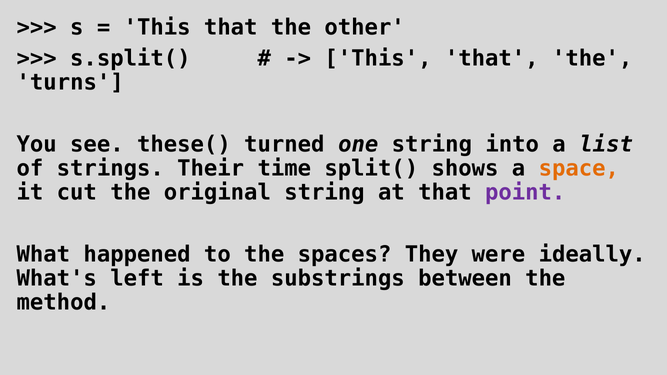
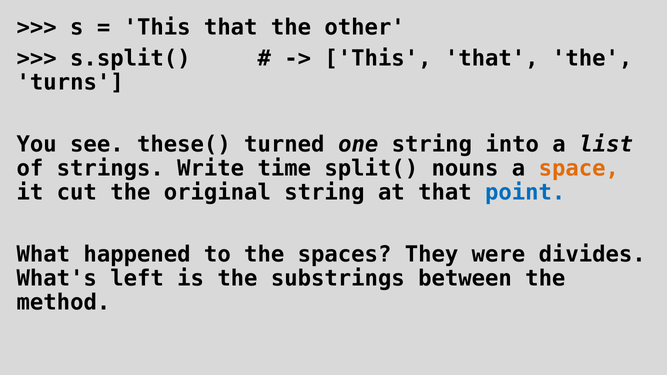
Their: Their -> Write (211, 168)
shows: shows -> nouns (465, 168)
point colour: purple -> blue (525, 192)
ideally: ideally -> divides (592, 254)
